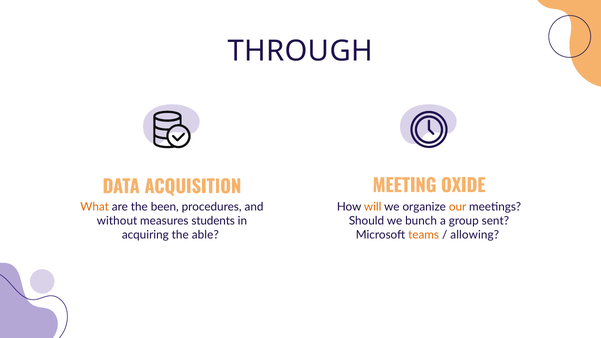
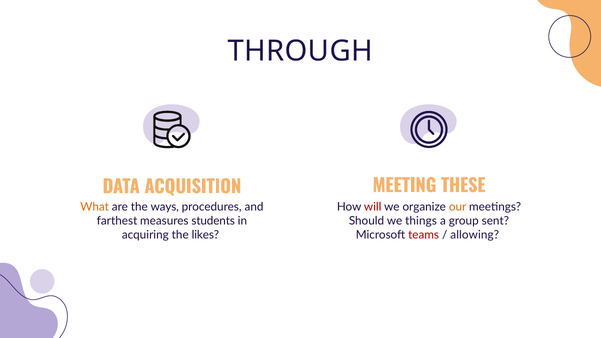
OXIDE: OXIDE -> THESE (463, 186)
been: been -> ways (165, 207)
will colour: orange -> red (373, 207)
without: without -> farthest (117, 221)
bunch: bunch -> things (421, 221)
able: able -> likes (205, 235)
teams colour: orange -> red (424, 235)
